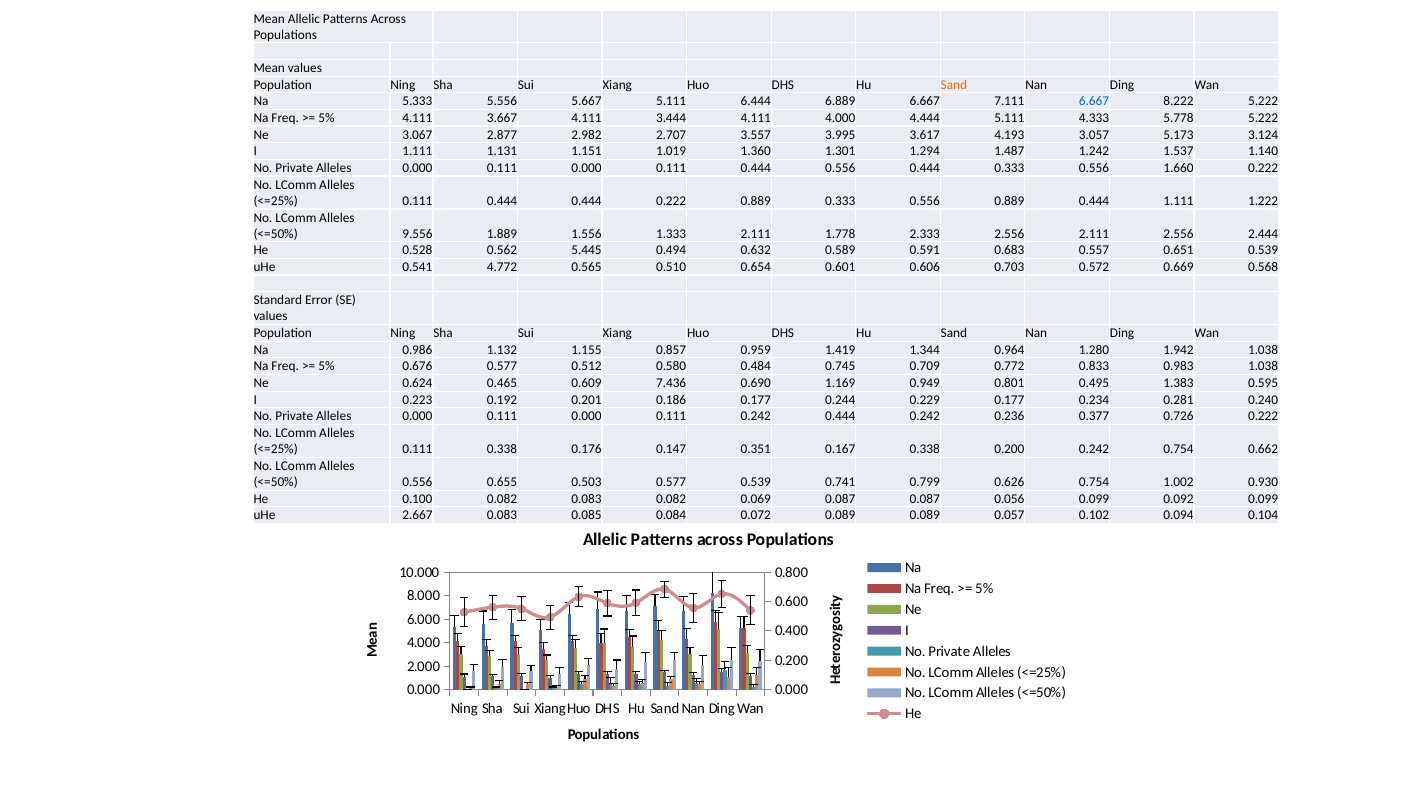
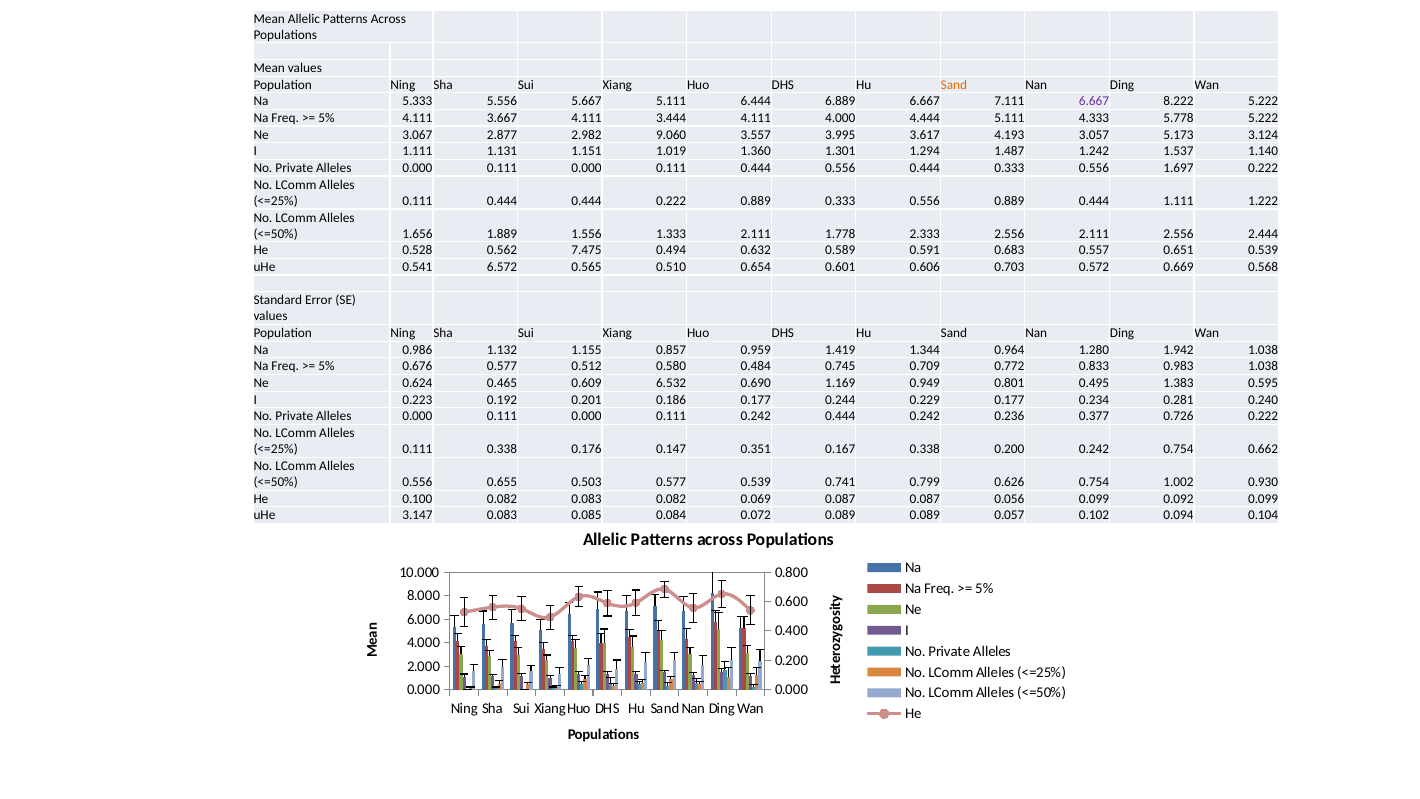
6.667 colour: blue -> purple (1094, 101)
2.707: 2.707 -> 9.060 (671, 135)
1.660: 1.660 -> 1.697 (1179, 168)
9.556: 9.556 -> 1.656 (417, 234)
5.445: 5.445 -> 7.475 (587, 250)
4.772: 4.772 -> 6.572 (502, 267)
7.436: 7.436 -> 6.532 (671, 383)
2.667: 2.667 -> 3.147 (417, 515)
